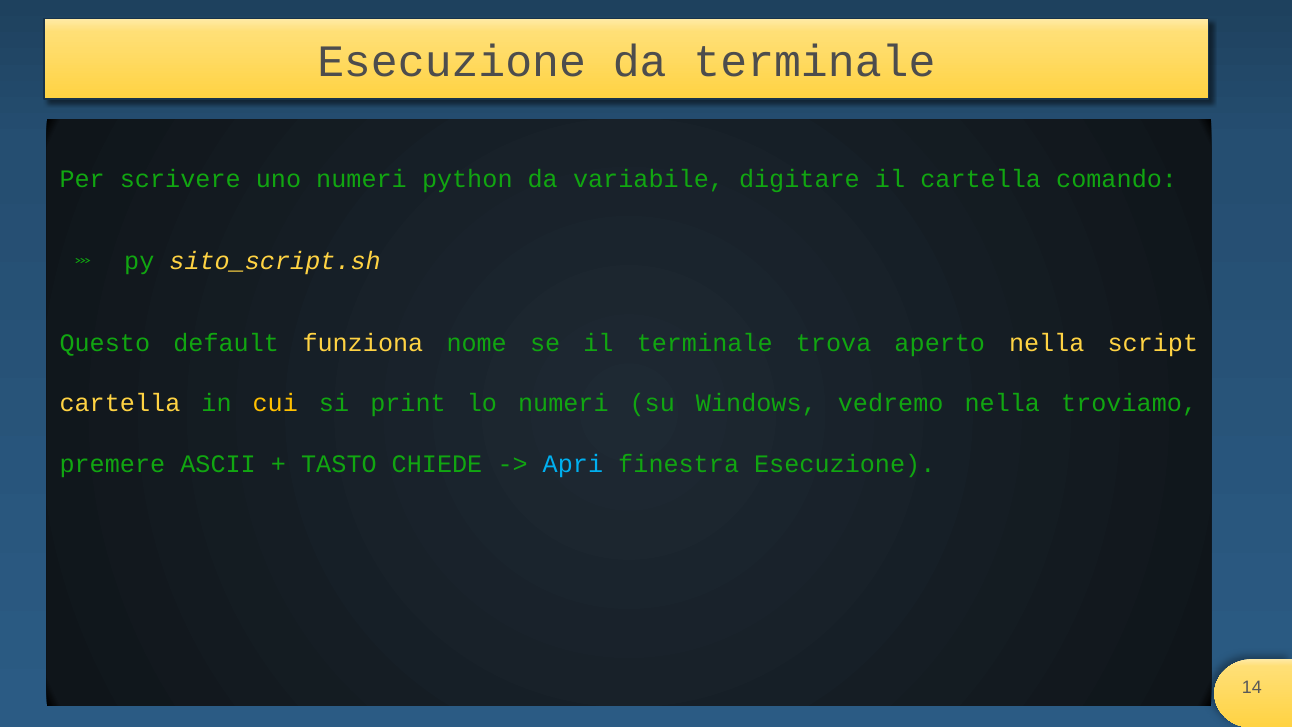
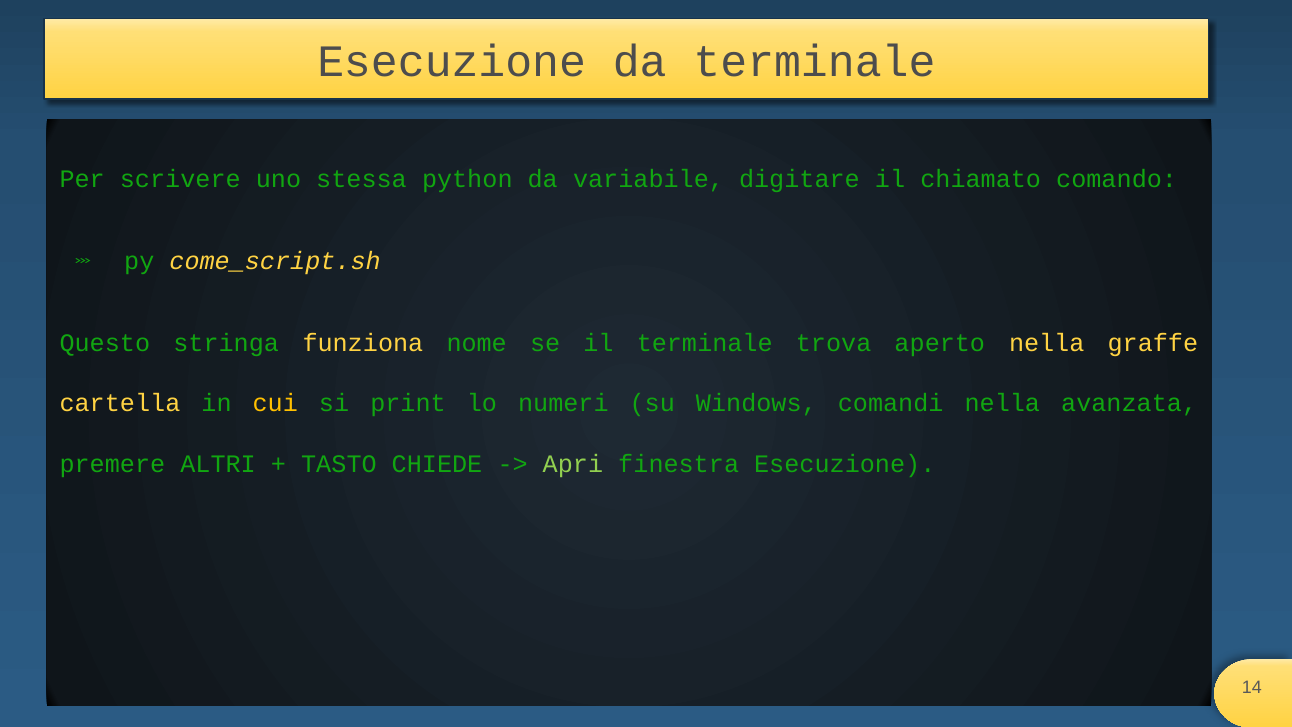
uno numeri: numeri -> stessa (362, 179)
il cartella: cartella -> chiamato (981, 179)
sito_script.sh: sito_script.sh -> come_script.sh (275, 261)
default: default -> stringa (226, 343)
script: script -> graffe (1153, 343)
vedremo: vedremo -> comandi (891, 404)
troviamo: troviamo -> avanzata (1129, 404)
ASCII: ASCII -> ALTRI (218, 464)
Apri colour: light blue -> light green (573, 464)
